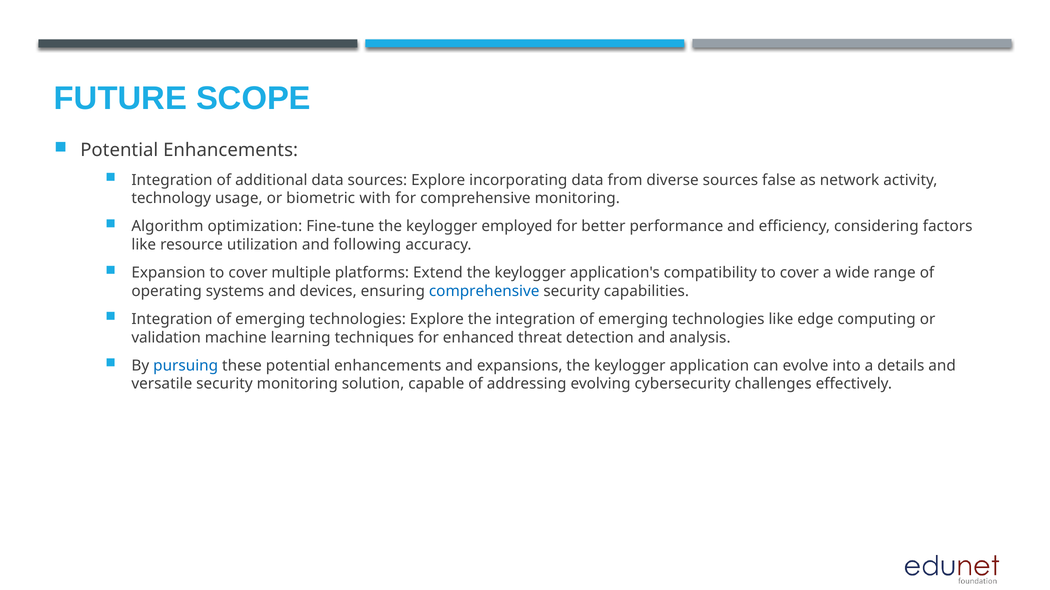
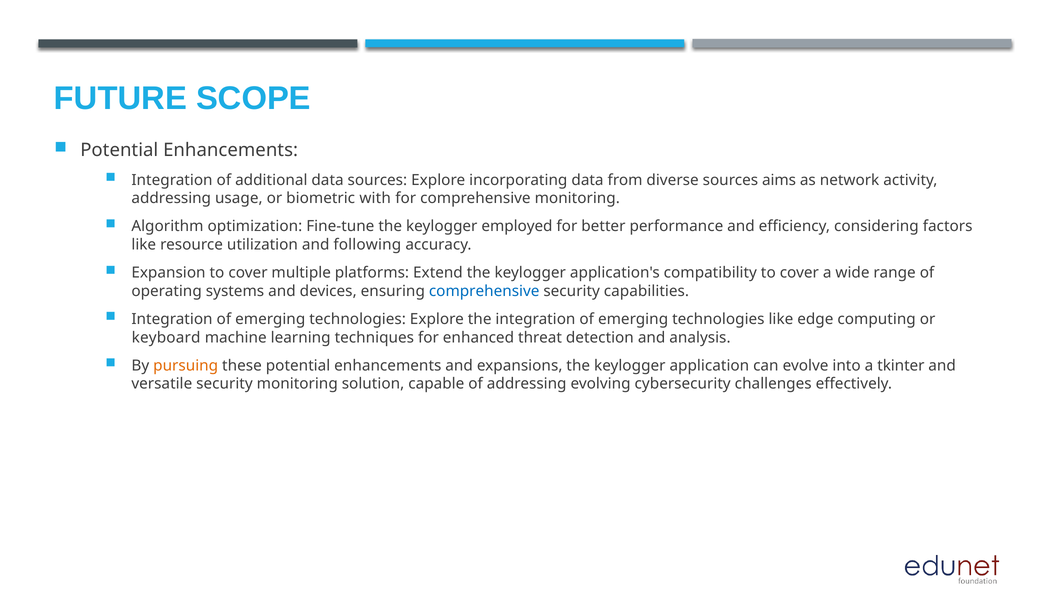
false: false -> aims (779, 180)
technology: technology -> addressing (171, 199)
validation: validation -> keyboard (166, 338)
pursuing colour: blue -> orange (186, 366)
details: details -> tkinter (901, 366)
